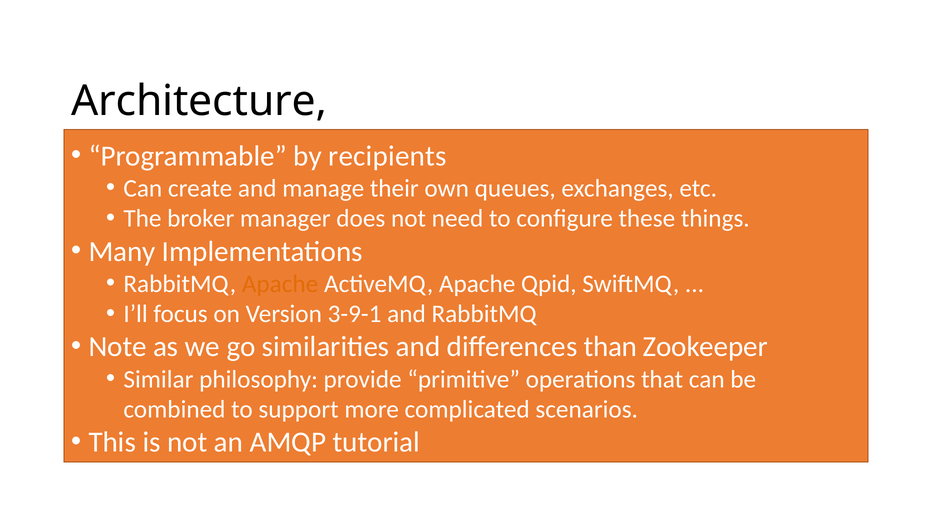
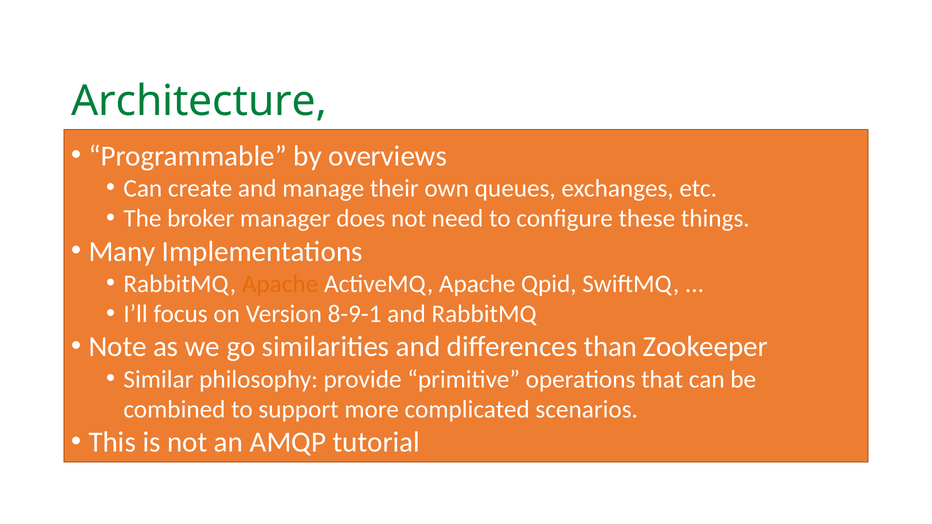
Architecture colour: black -> green (199, 101)
recipients: recipients -> overviews (388, 156)
3-9-1: 3-9-1 -> 8-9-1 (355, 314)
